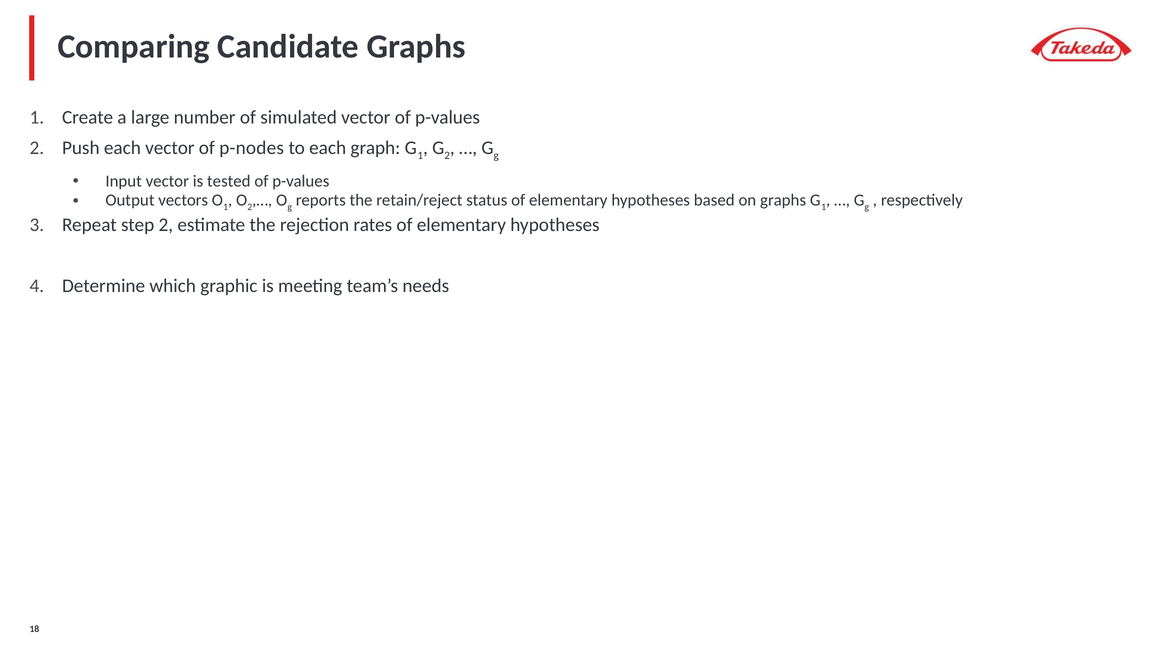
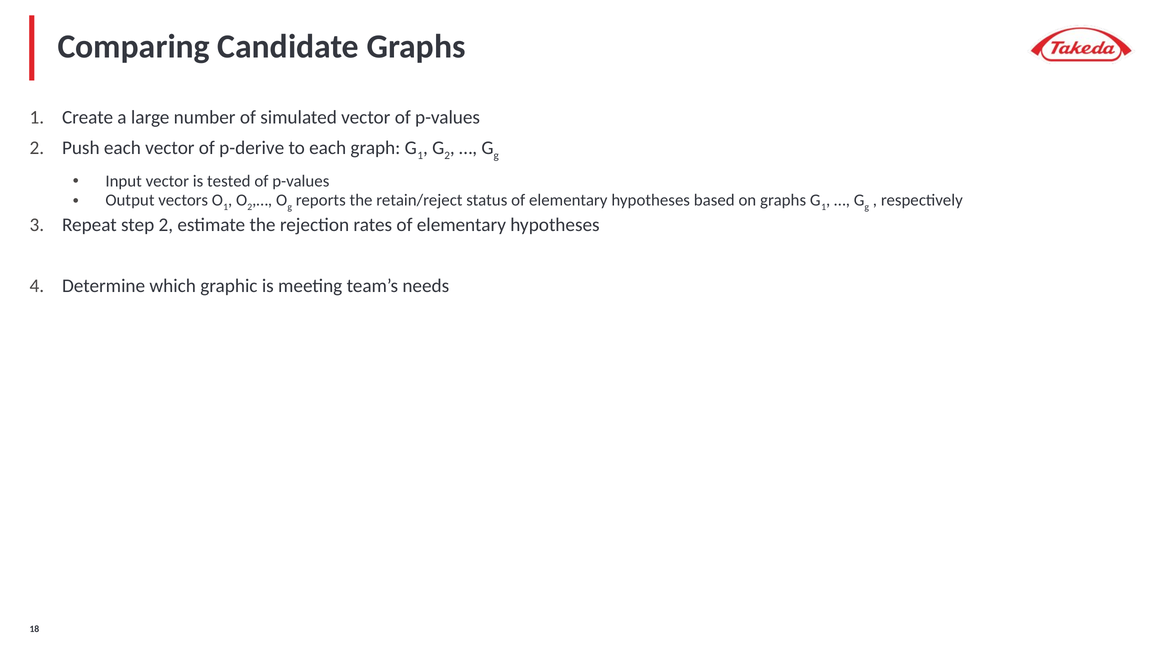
p-nodes: p-nodes -> p-derive (252, 148)
